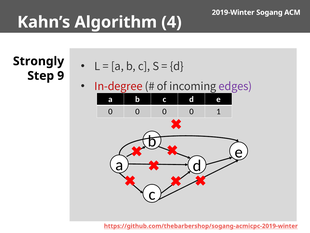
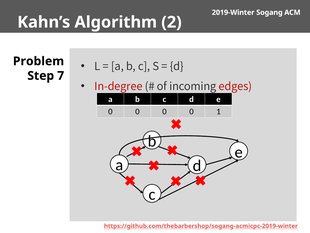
4: 4 -> 2 (171, 22)
Strongly: Strongly -> Problem (39, 61)
9: 9 -> 7 (61, 76)
edges colour: purple -> red (235, 86)
